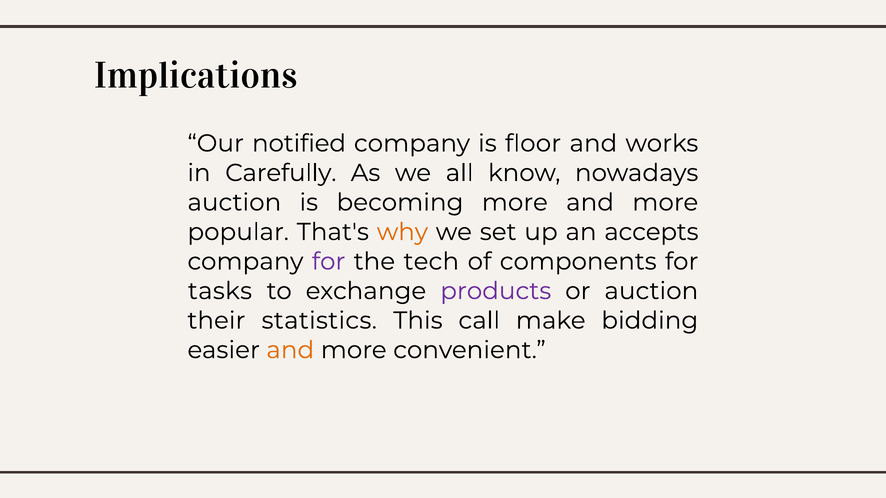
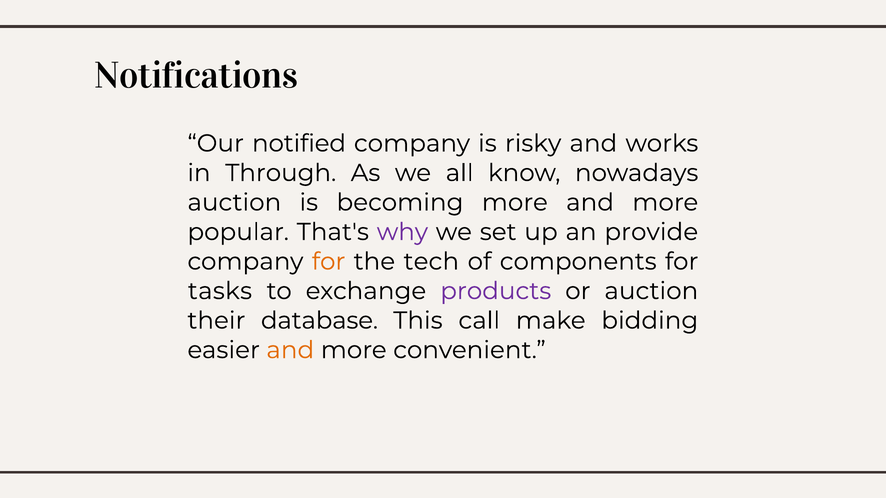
Implications: Implications -> Notifications (196, 76)
floor: floor -> risky (533, 144)
Carefully: Carefully -> Through (281, 173)
why colour: orange -> purple (402, 232)
accepts: accepts -> provide (651, 232)
for colour: purple -> orange (329, 262)
statistics: statistics -> database (319, 321)
